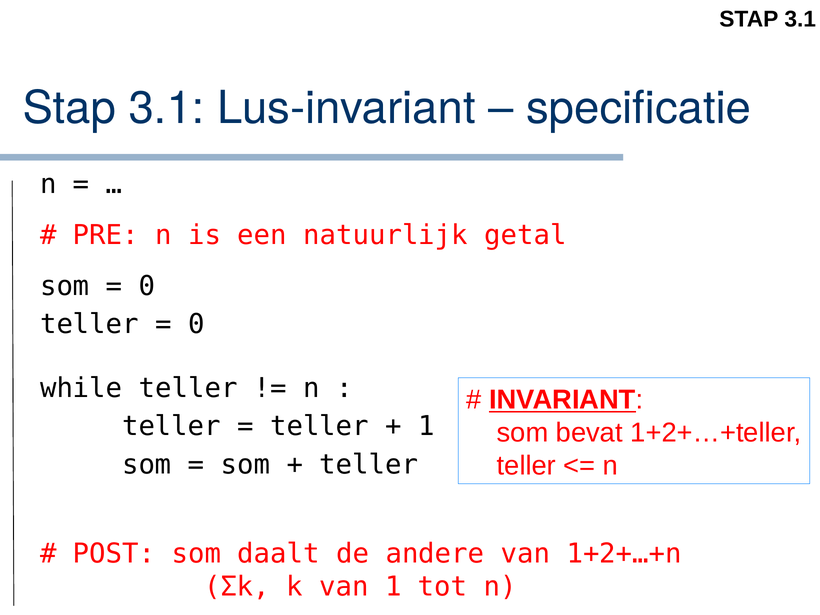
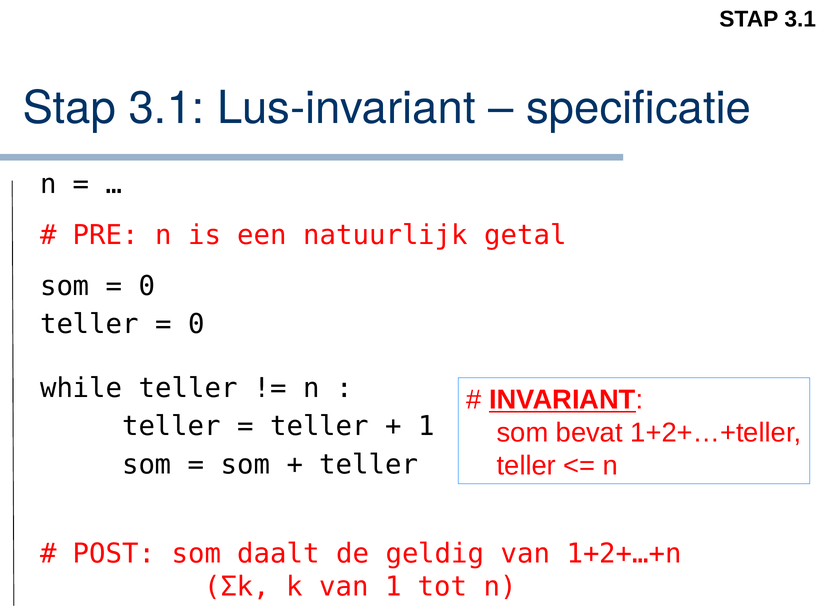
andere: andere -> geldig (435, 554)
